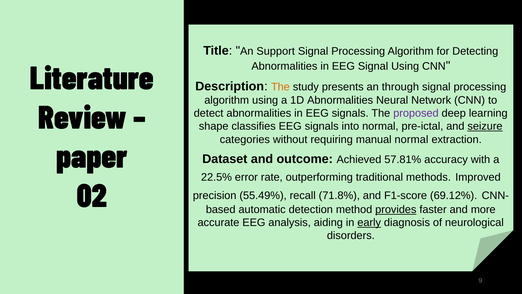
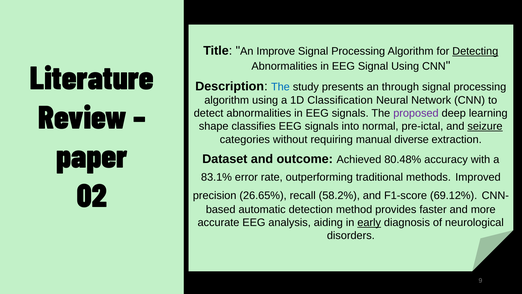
Support: Support -> Improve (276, 51)
Detecting underline: none -> present (475, 51)
The colour: orange -> blue (280, 87)
1D Abnormalities: Abnormalities -> Classification (340, 100)
manual normal: normal -> diverse (412, 139)
57.81%: 57.81% -> 80.48% (403, 159)
22.5%: 22.5% -> 83.1% (216, 177)
55.49%: 55.49% -> 26.65% (263, 195)
71.8%: 71.8% -> 58.2% (339, 195)
provides underline: present -> none (396, 209)
